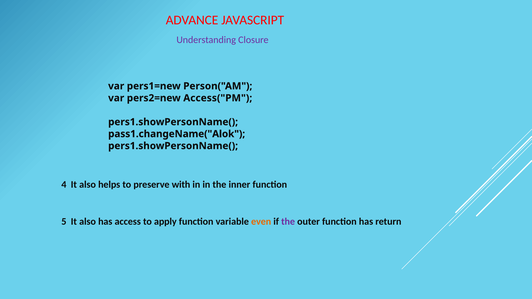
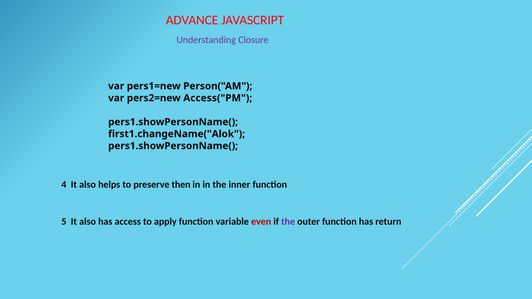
pass1.changeName("Alok: pass1.changeName("Alok -> first1.changeName("Alok (177, 134)
with: with -> then (181, 185)
even colour: orange -> red (261, 222)
